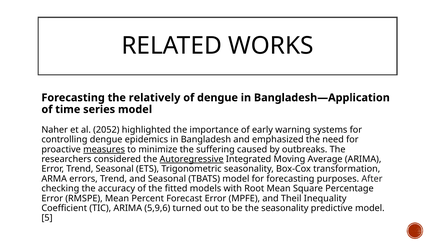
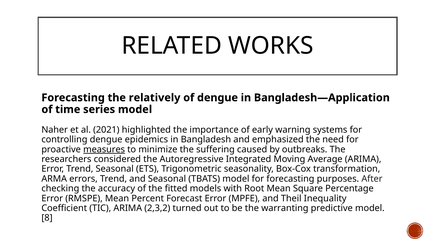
2052: 2052 -> 2021 (106, 130)
Autoregressive underline: present -> none (192, 159)
5,9,6: 5,9,6 -> 2,3,2 (157, 208)
the seasonality: seasonality -> warranting (285, 208)
5: 5 -> 8 (47, 218)
